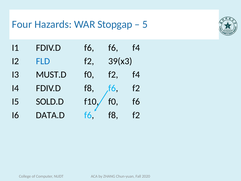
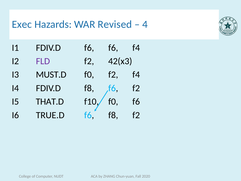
Four: Four -> Exec (22, 24)
Stopgap: Stopgap -> Revised (115, 24)
5: 5 -> 4 (145, 24)
FLD colour: blue -> purple (43, 61)
39(x3: 39(x3 -> 42(x3 (120, 61)
SOLD.D: SOLD.D -> THAT.D (50, 102)
DATA.D: DATA.D -> TRUE.D (50, 115)
